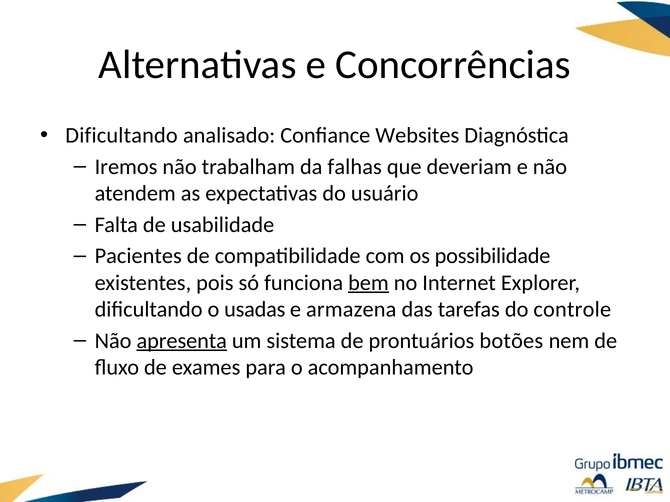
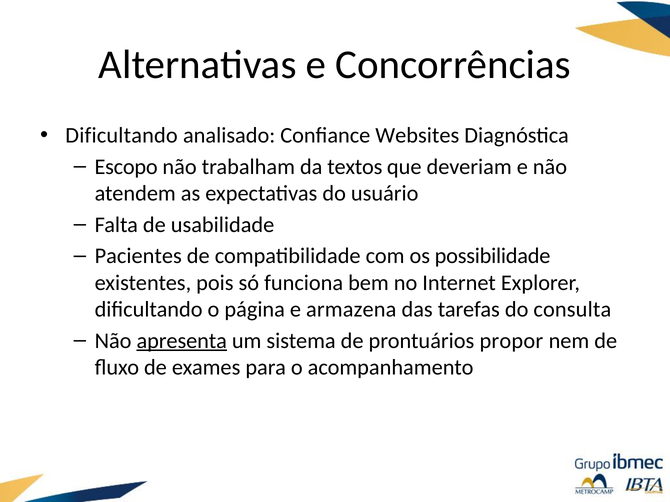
Iremos: Iremos -> Escopo (126, 167)
falhas: falhas -> textos (355, 167)
bem underline: present -> none (368, 283)
usadas: usadas -> página (255, 310)
controle: controle -> consulta (572, 310)
botões: botões -> propor (511, 341)
